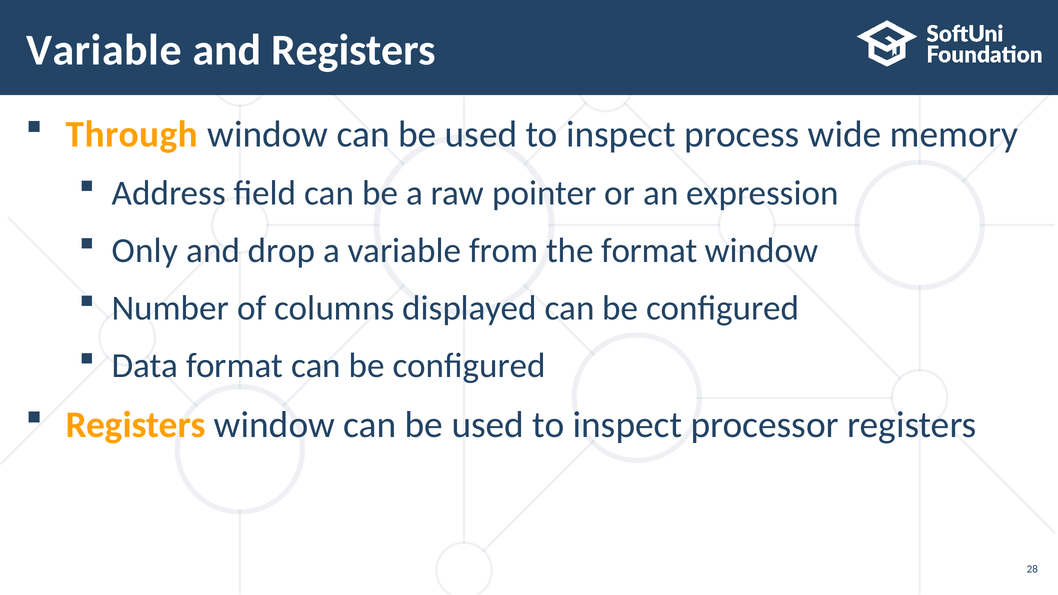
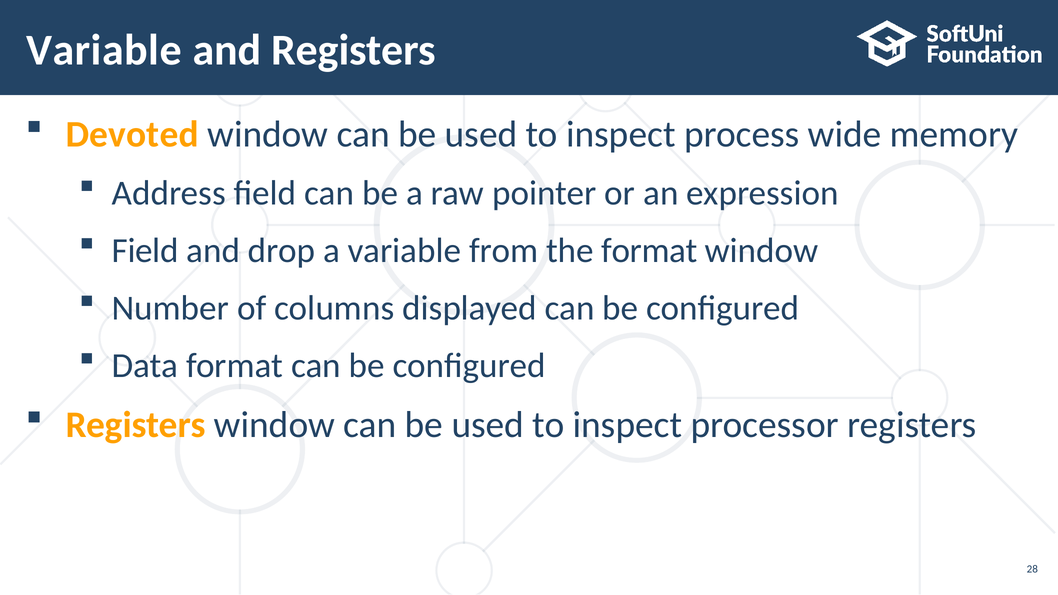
Through: Through -> Devoted (132, 134)
Only: Only -> Field (145, 251)
